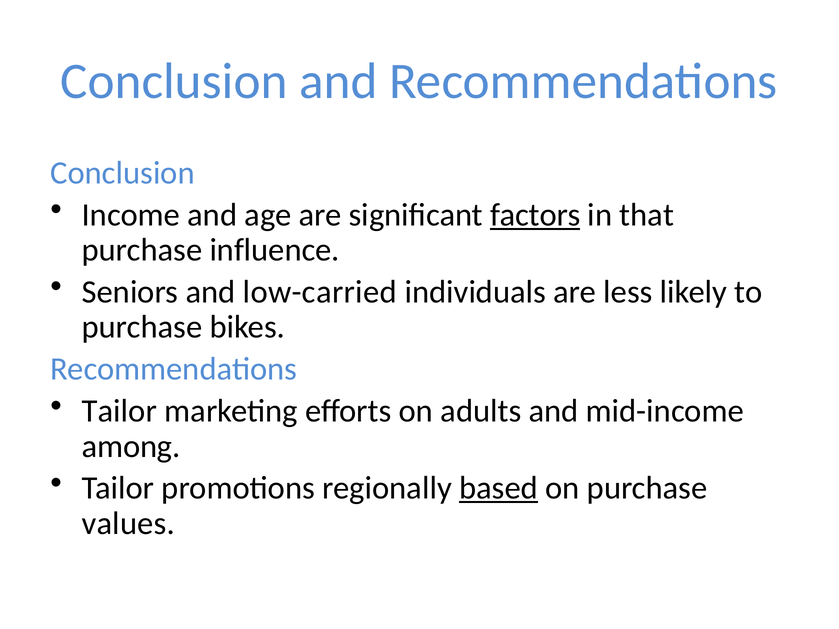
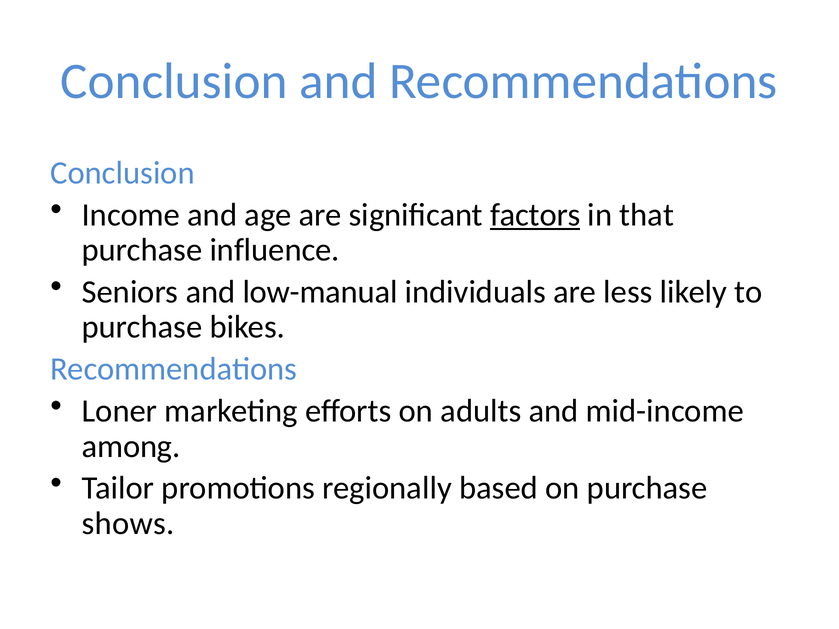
low-carried: low-carried -> low-manual (320, 292)
Tailor: Tailor -> Loner (119, 411)
based underline: present -> none (499, 488)
values: values -> shows (128, 524)
